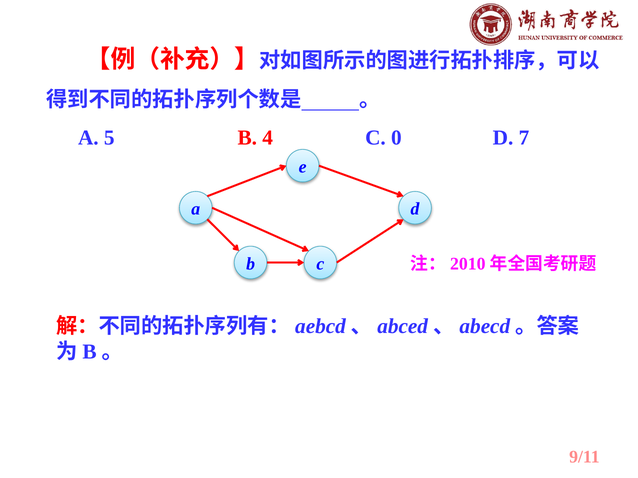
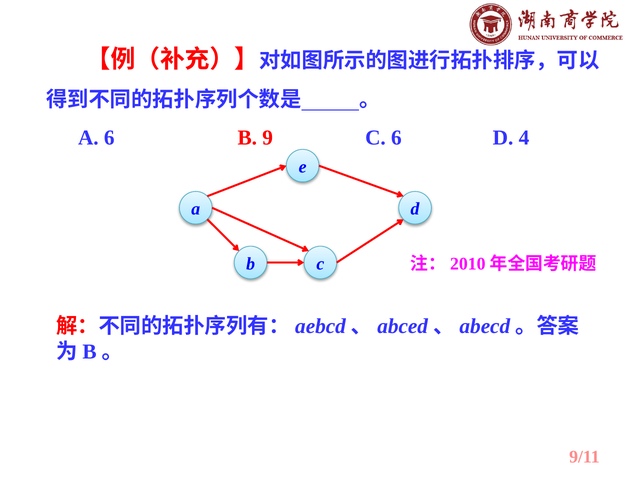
A 5: 5 -> 6 (109, 138)
4: 4 -> 9 (268, 138)
C 0: 0 -> 6 (396, 138)
7: 7 -> 4 (524, 138)
